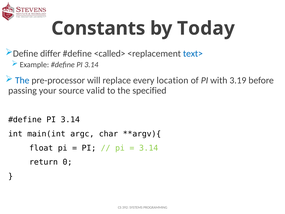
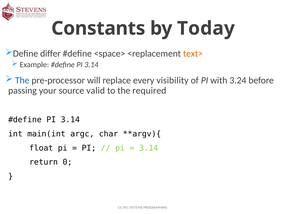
<called>: <called> -> <space> (110, 54)
text> colour: blue -> orange (193, 54)
location: location -> visibility (172, 80)
3.19: 3.19 -> 3.24 (238, 80)
specified: specified -> required (149, 91)
